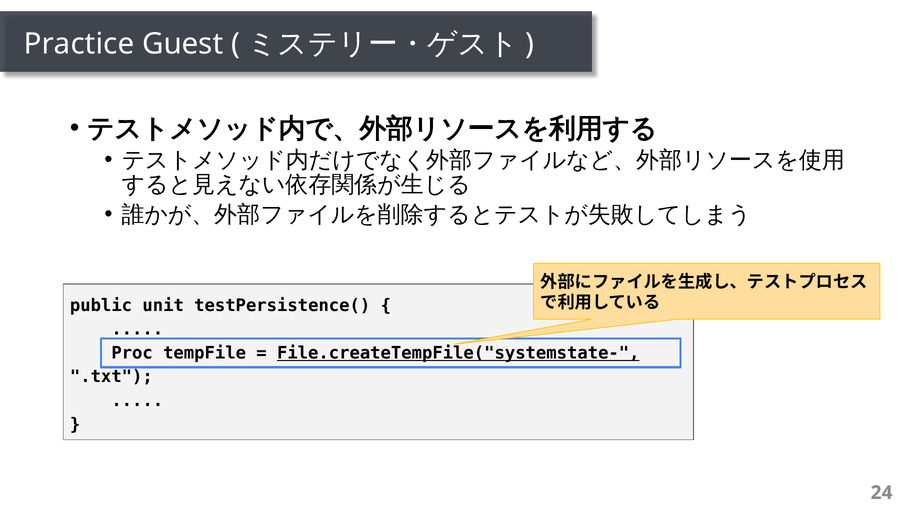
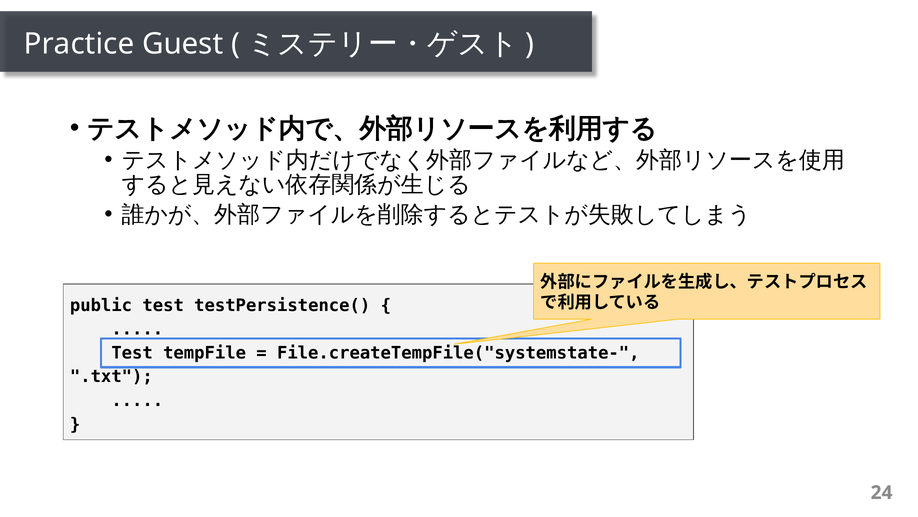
public unit: unit -> test (163, 305)
Proc: Proc -> Test (132, 353)
File.createTempFile("systemstate- underline: present -> none (458, 353)
